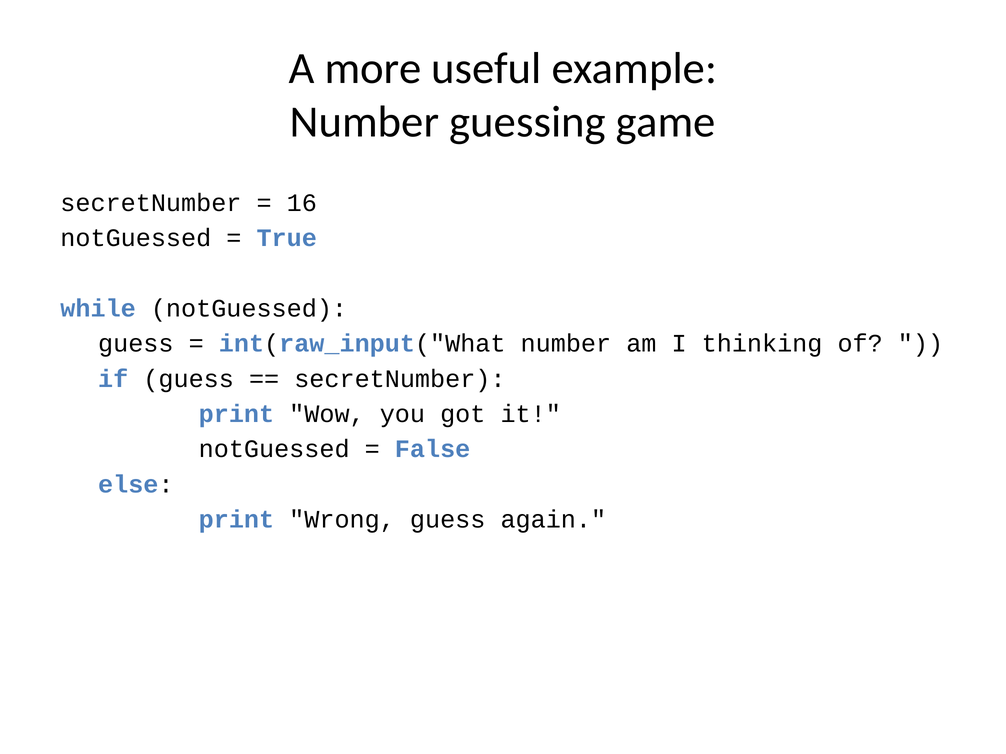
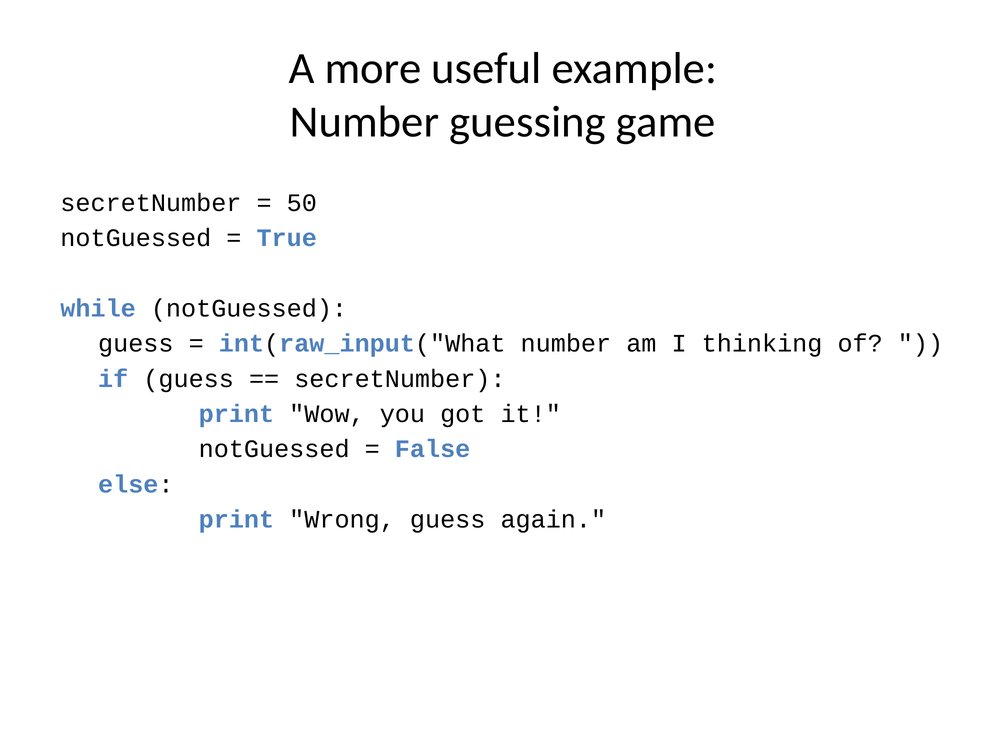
16: 16 -> 50 (302, 203)
